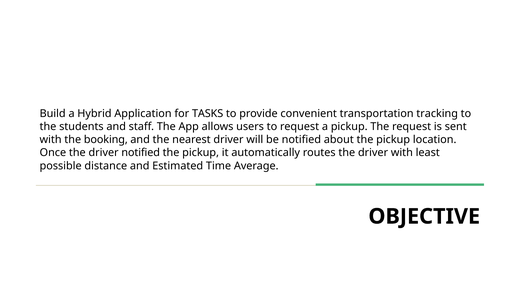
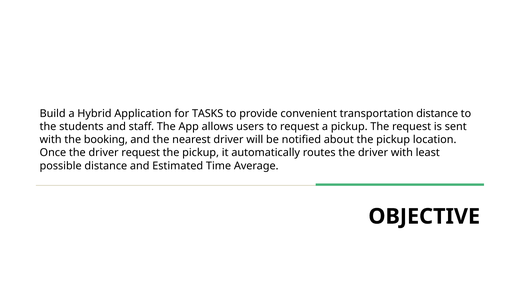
transportation tracking: tracking -> distance (437, 113)
driver notified: notified -> request (141, 152)
